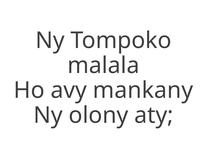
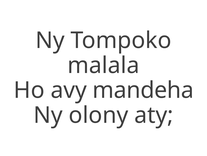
mankany: mankany -> mandeha (143, 90)
